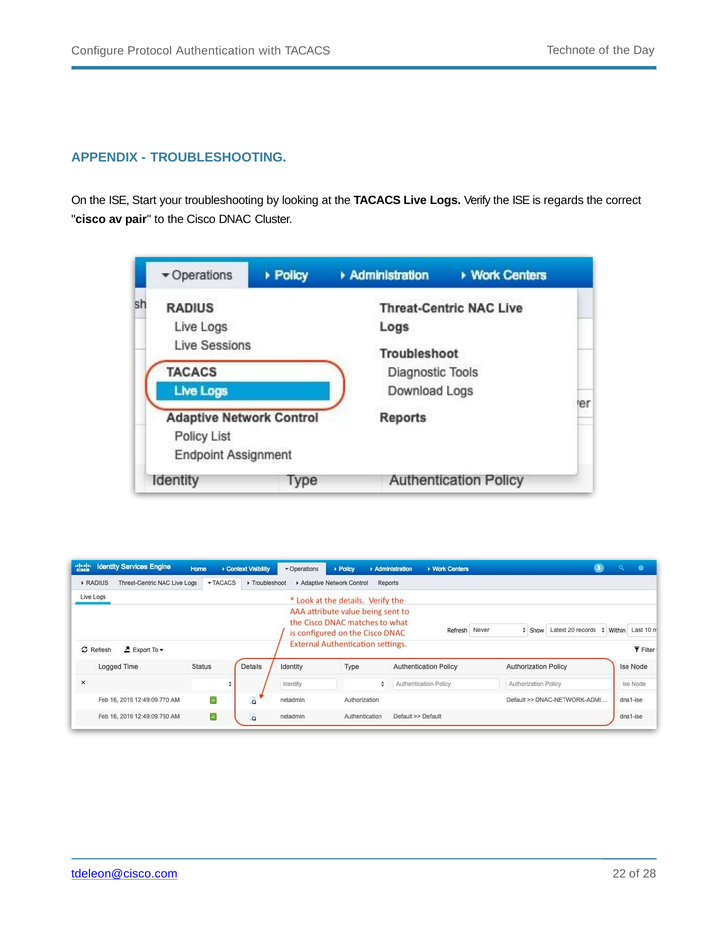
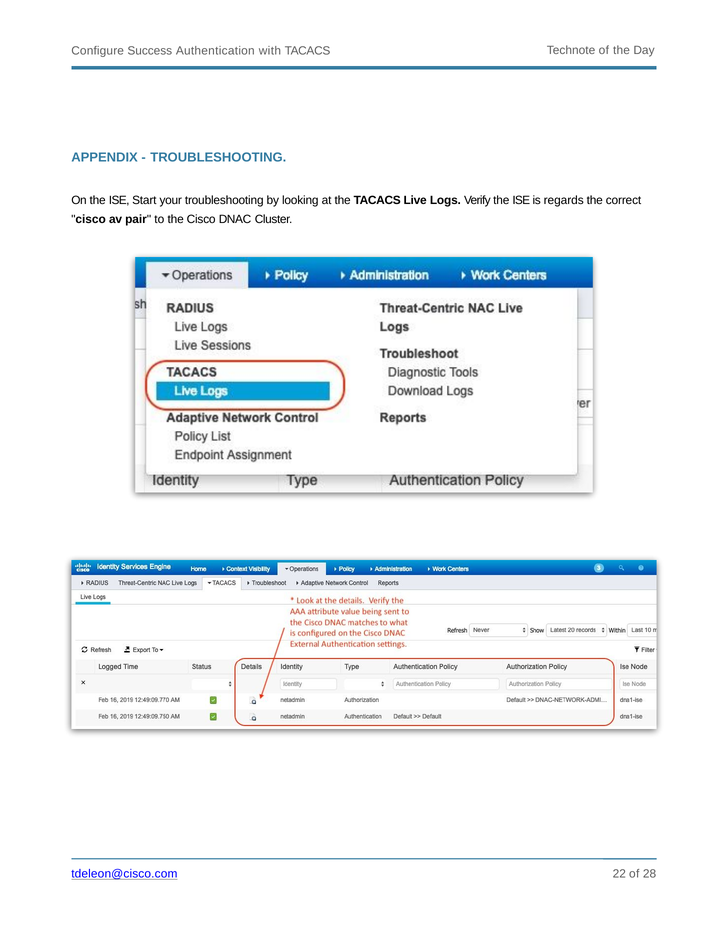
Protocol: Protocol -> Success (150, 51)
